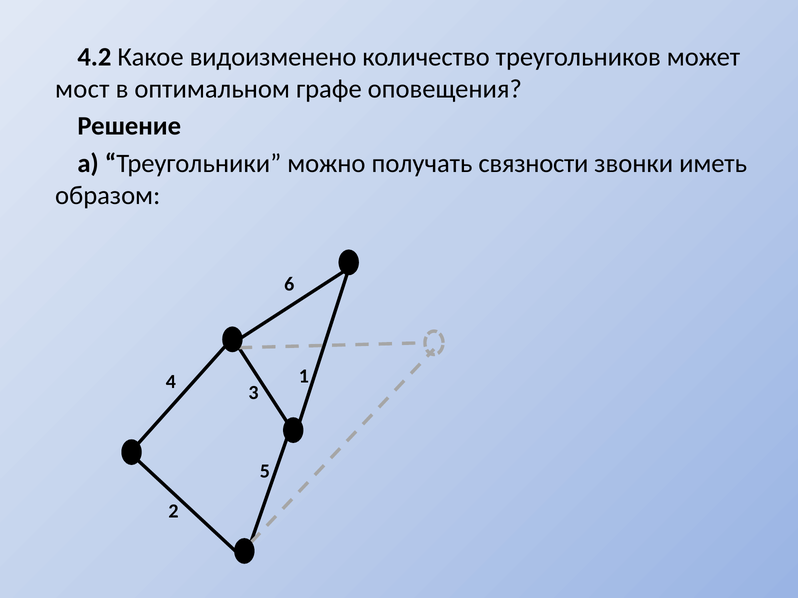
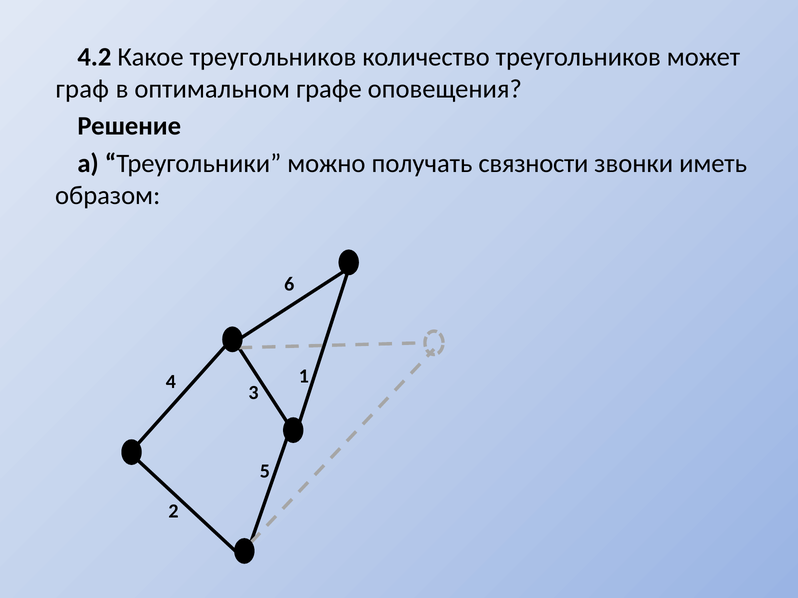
Какое видоизменено: видоизменено -> треугольников (273, 57)
мост: мост -> граф (82, 89)
